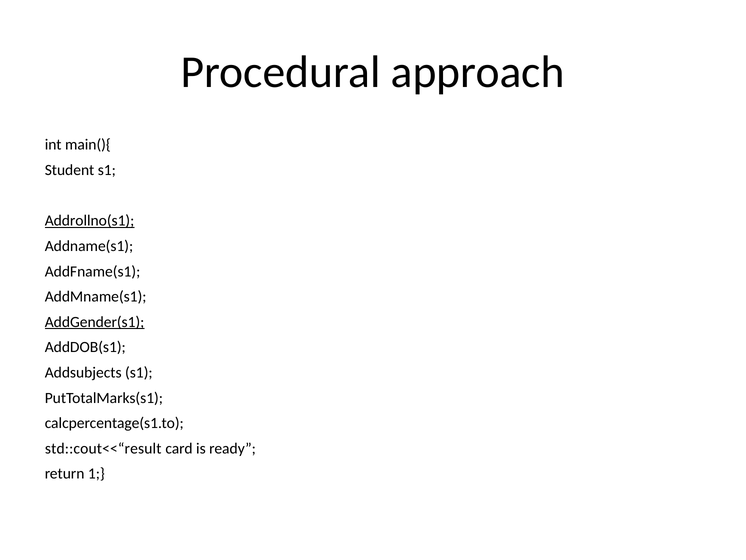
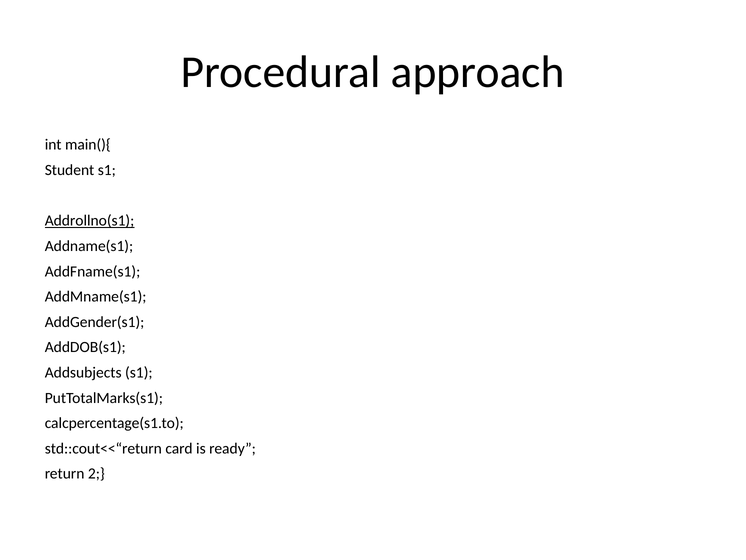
AddGender(s1 underline: present -> none (95, 322)
std::cout<<“result: std::cout<<“result -> std::cout<<“return (103, 448)
1: 1 -> 2 (96, 473)
